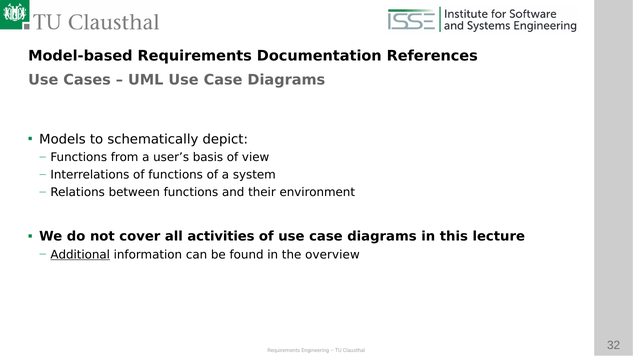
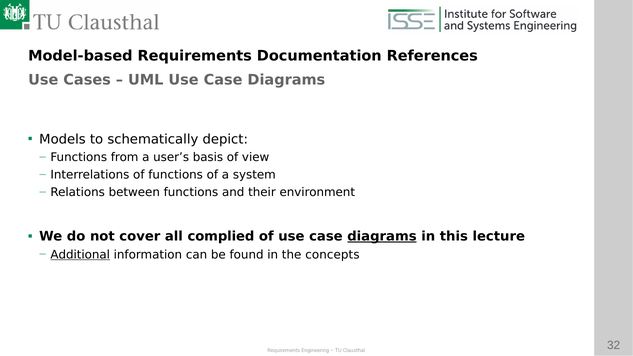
activities: activities -> complied (221, 236)
diagrams underline: none -> present (382, 236)
overview: overview -> concepts (332, 255)
